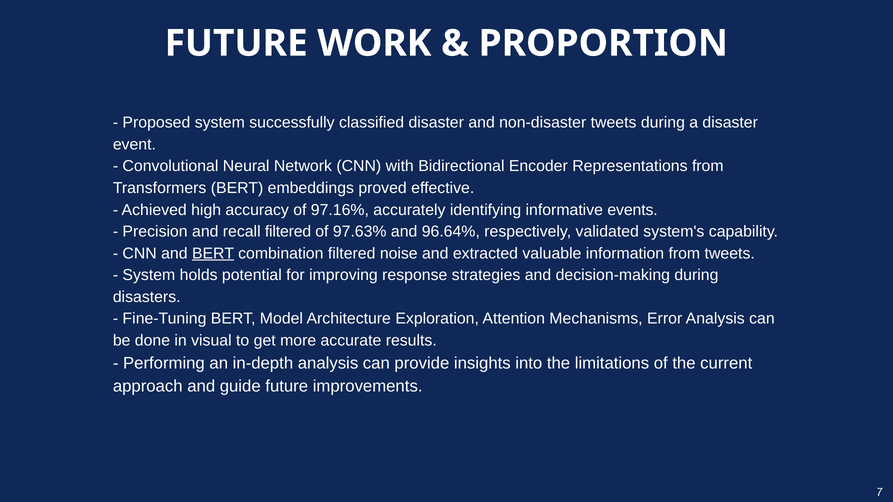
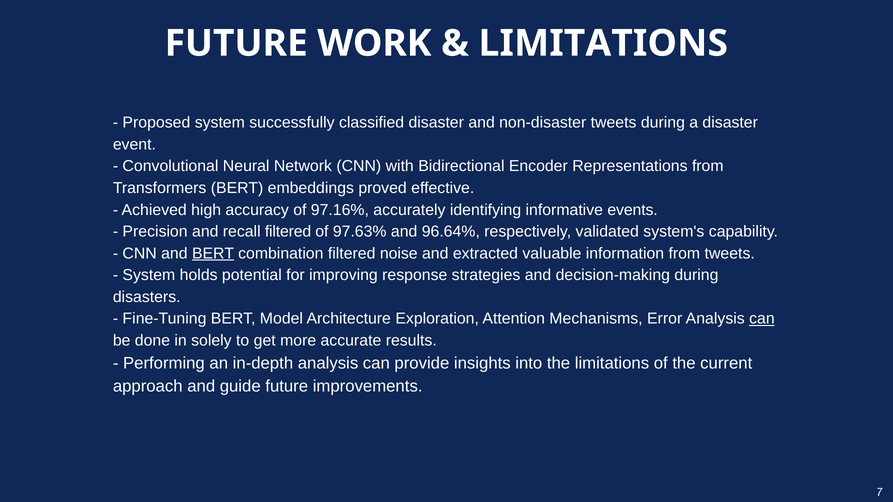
PROPORTION: PROPORTION -> LIMITATIONS (603, 43)
can underline: none -> present (762, 319)
visual: visual -> solely (211, 341)
